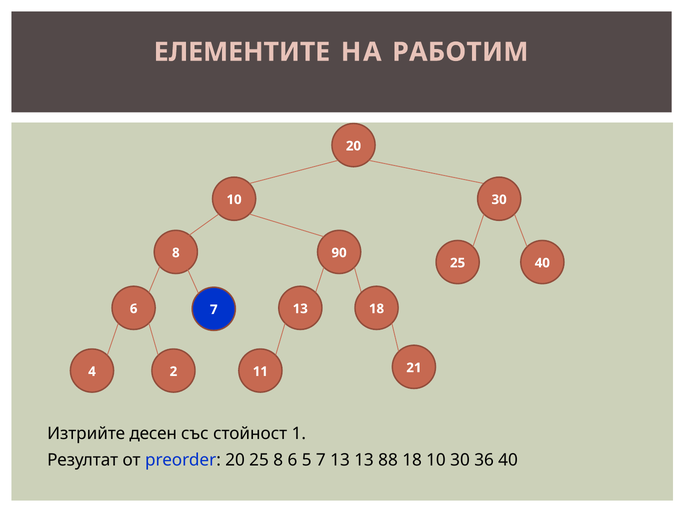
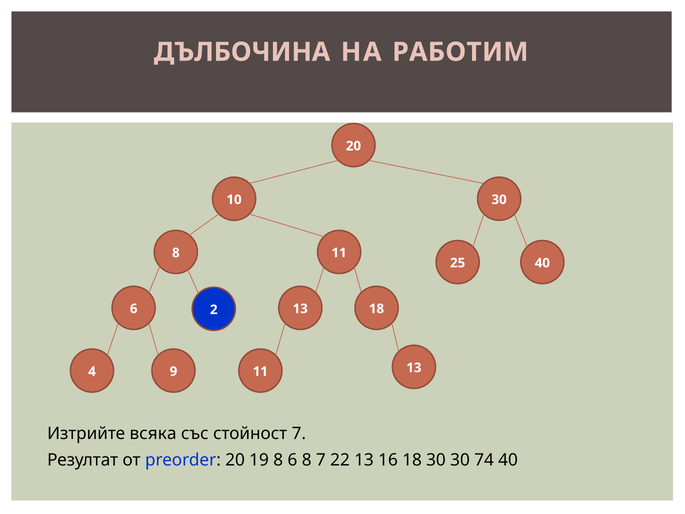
ЕЛЕМЕНТИТЕ: ЕЛЕМЕНТИТЕ -> ДЪЛБОЧИНА (242, 52)
8 90: 90 -> 11 (339, 253)
6 7: 7 -> 2 (214, 310)
2: 2 -> 9 (173, 371)
11 21: 21 -> 13 (414, 368)
десен: десен -> всяка (153, 434)
стойност 1: 1 -> 7 (299, 434)
20 25: 25 -> 19 (259, 460)
6 5: 5 -> 8 (307, 460)
7 13: 13 -> 22 (340, 460)
88: 88 -> 16 (388, 460)
18 10: 10 -> 30 (436, 460)
36: 36 -> 74 (484, 460)
